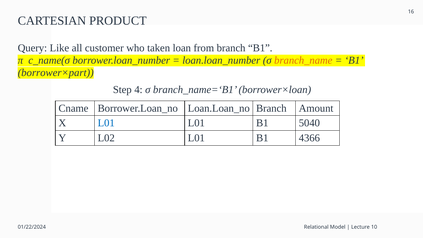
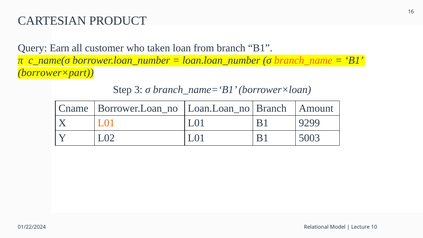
Like: Like -> Earn (59, 48)
4: 4 -> 3 (138, 90)
L01 colour: blue -> orange (106, 123)
5040: 5040 -> 9299 (309, 123)
4366: 4366 -> 5003 (309, 138)
